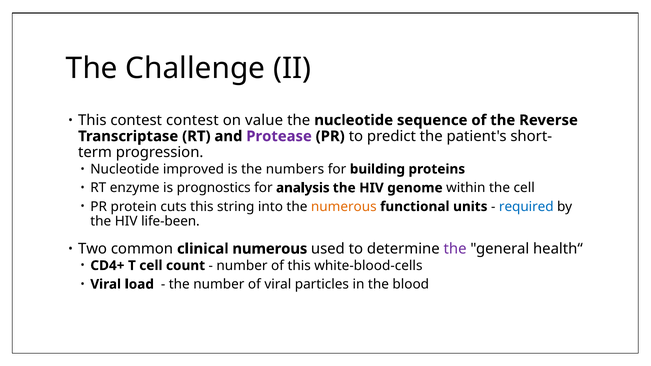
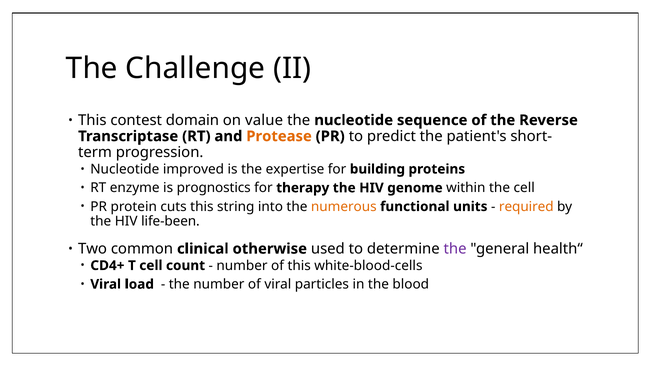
contest contest: contest -> domain (192, 120)
Protease colour: purple -> orange (279, 136)
numbers: numbers -> expertise (295, 169)
analysis: analysis -> therapy (303, 188)
required colour: blue -> orange (526, 207)
clinical numerous: numerous -> otherwise (270, 249)
